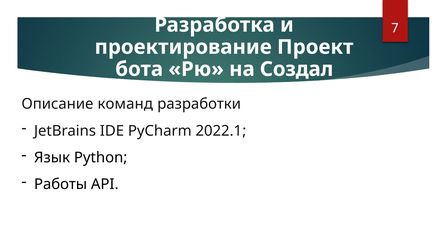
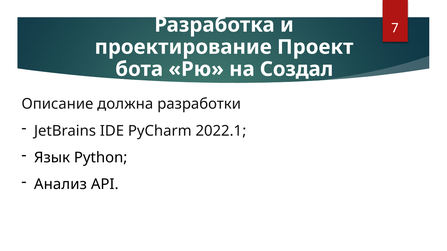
команд: команд -> должна (125, 104)
Работы: Работы -> Анализ (60, 185)
